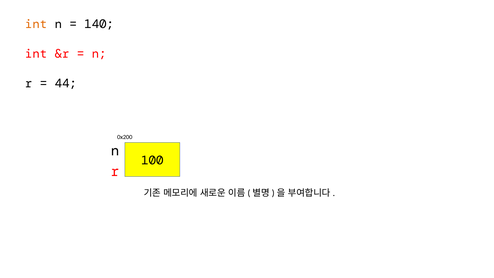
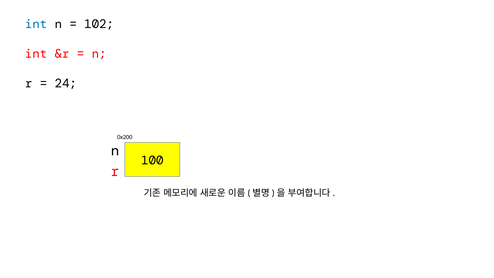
int colour: orange -> blue (36, 24)
140: 140 -> 102 (99, 24)
44: 44 -> 24 (66, 83)
